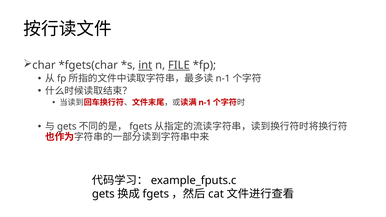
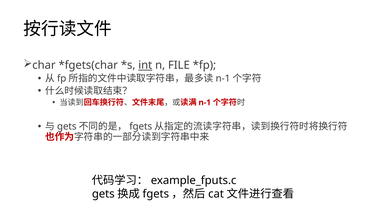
FILE underline: present -> none (179, 65)
